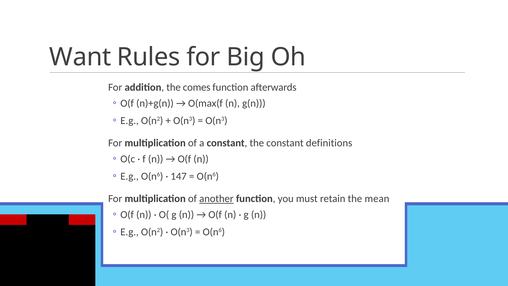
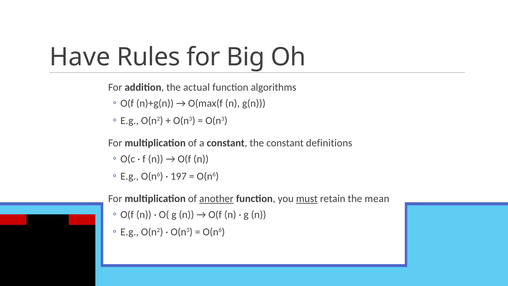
Want: Want -> Have (80, 57)
comes: comes -> actual (197, 87)
afterwards: afterwards -> algorithms (274, 87)
147: 147 -> 197 (179, 176)
must underline: none -> present (307, 198)
